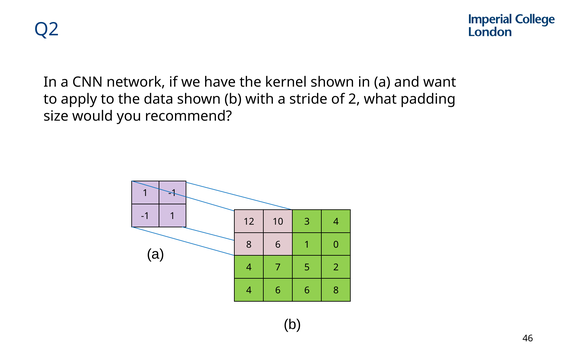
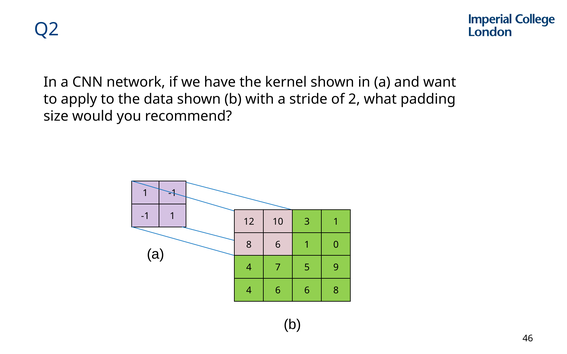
3 4: 4 -> 1 (336, 222)
5 2: 2 -> 9 (336, 268)
